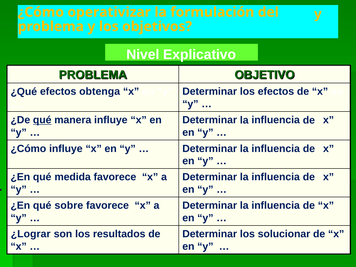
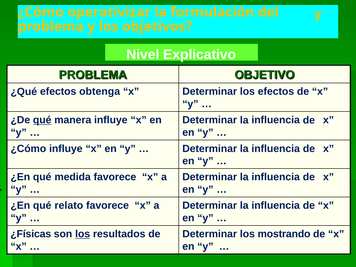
sobre: sobre -> relato (69, 206)
¿Lograr: ¿Lograr -> ¿Físicas (31, 234)
los underline: none -> present (83, 234)
solucionar: solucionar -> mostrando (284, 234)
